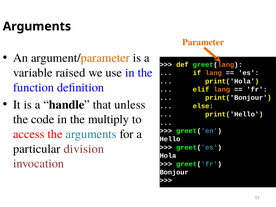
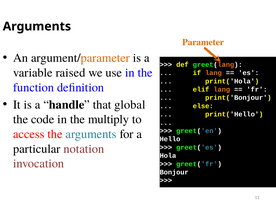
unless: unless -> global (130, 105)
division: division -> notation (84, 149)
